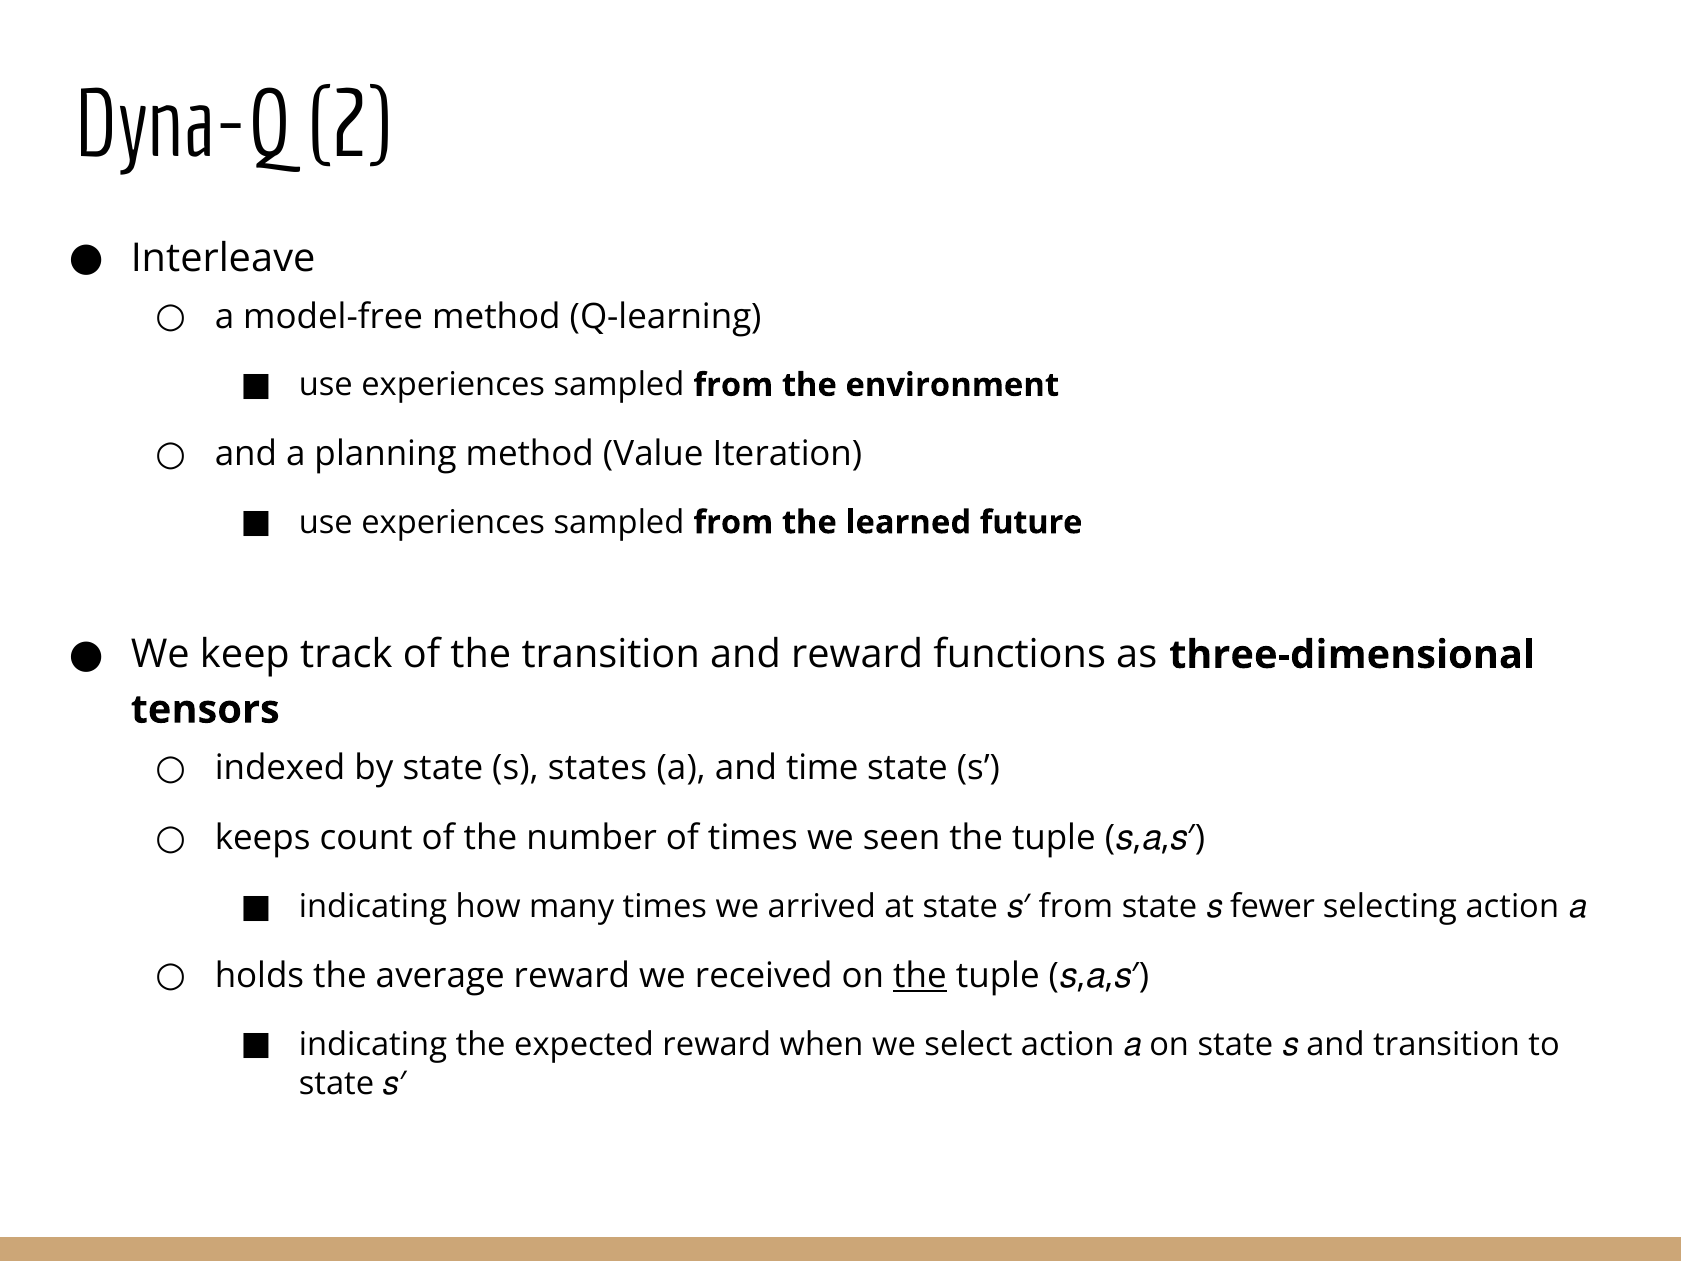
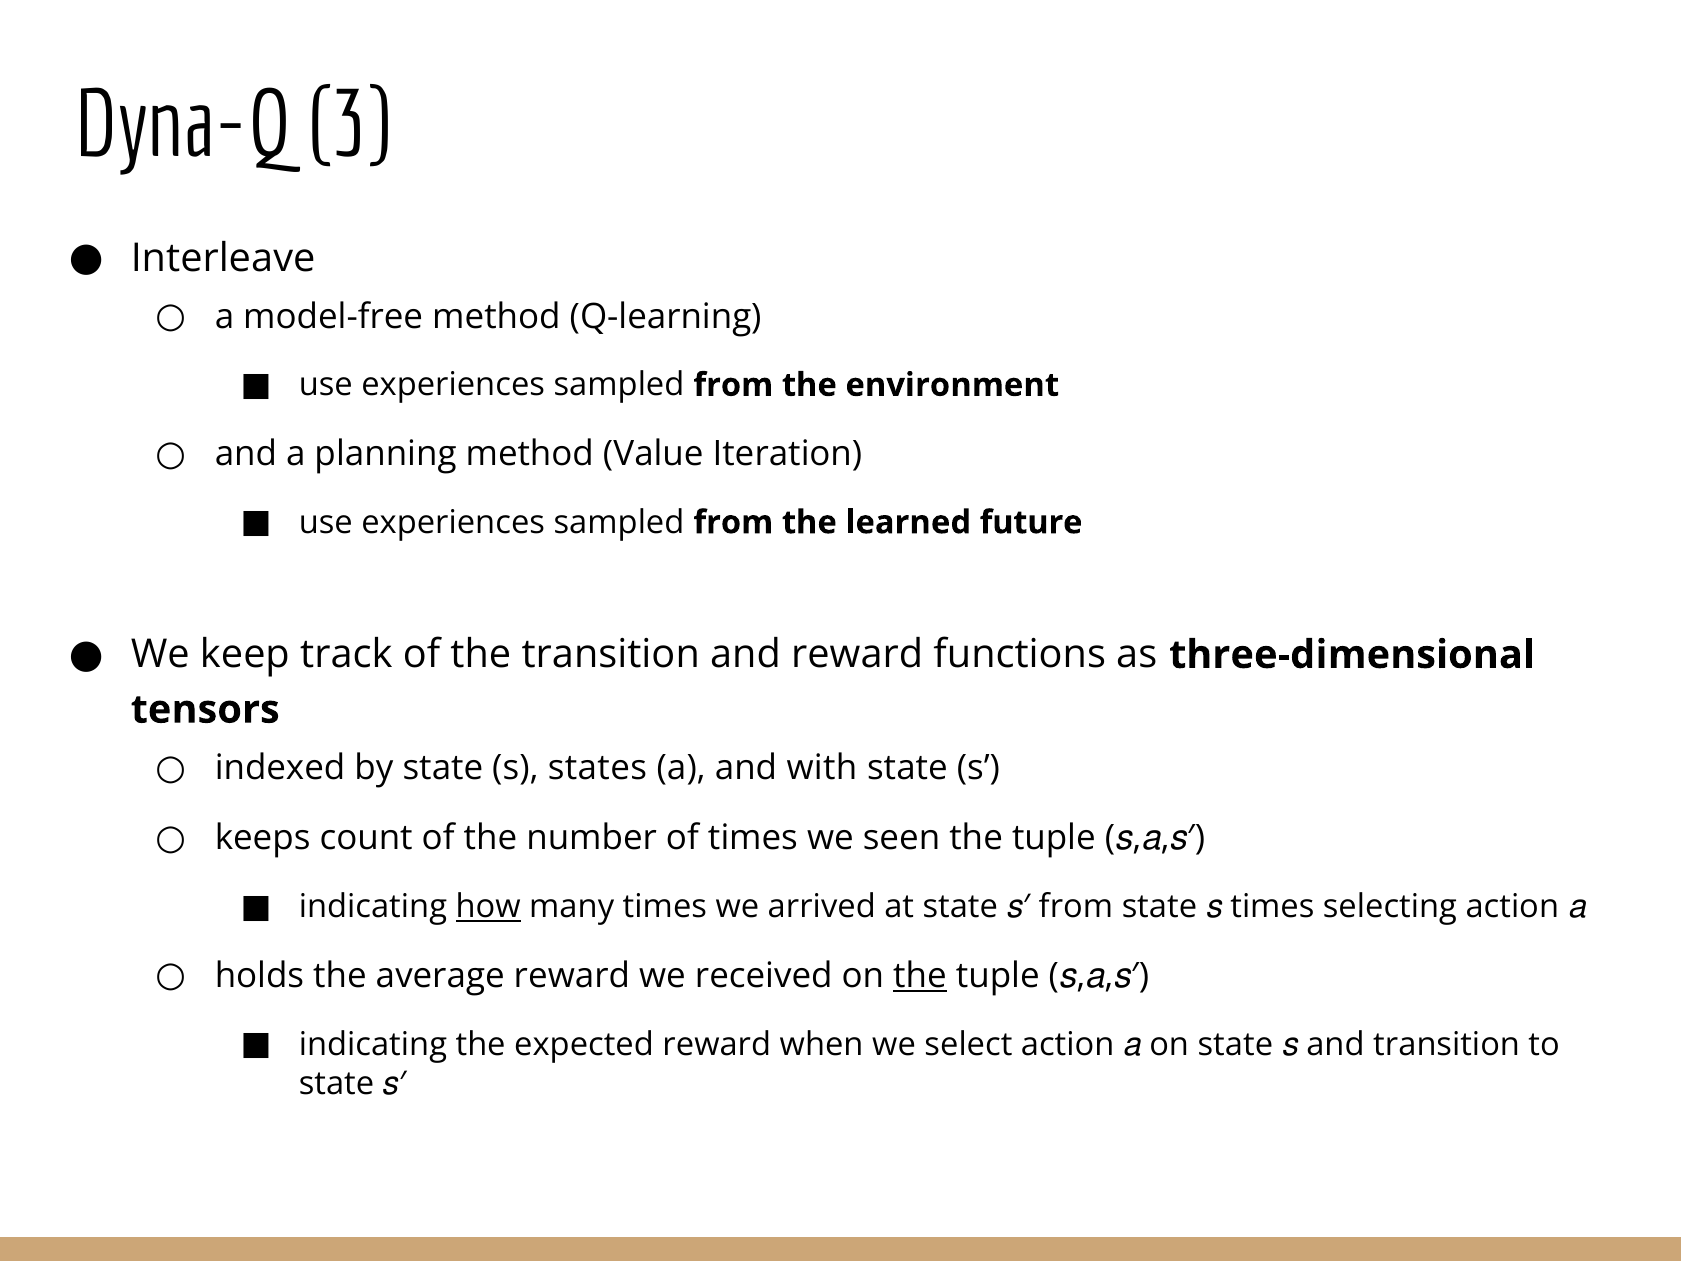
2: 2 -> 3 (351, 126)
time: time -> with (822, 768)
how underline: none -> present (488, 907)
state fewer: fewer -> times (1272, 907)
